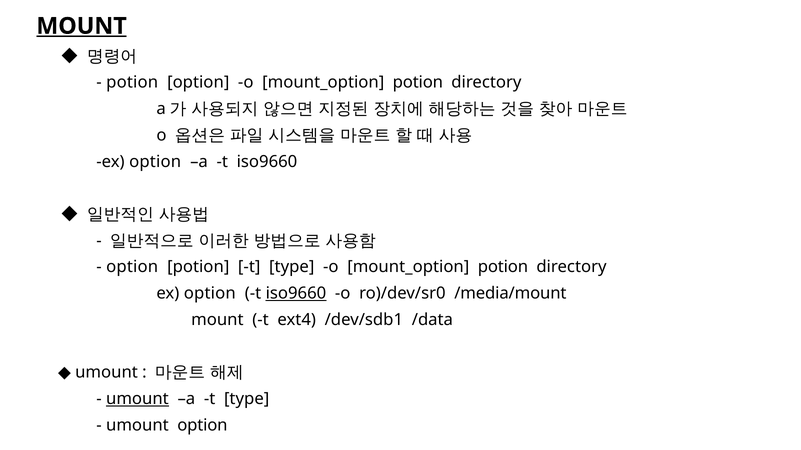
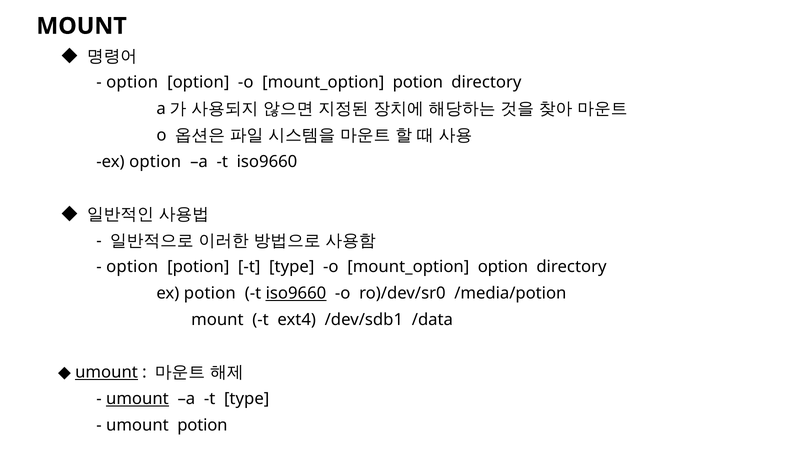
MOUNT underline: present -> none (82, 26)
potion: potion -> option (132, 83)
type o mount_option potion: potion -> option (503, 267)
option: option -> potion (210, 294)
/media/mount: /media/mount -> /media/potion (510, 294)
umount underline: none -> present (106, 373)
umount option: option -> potion (202, 426)
